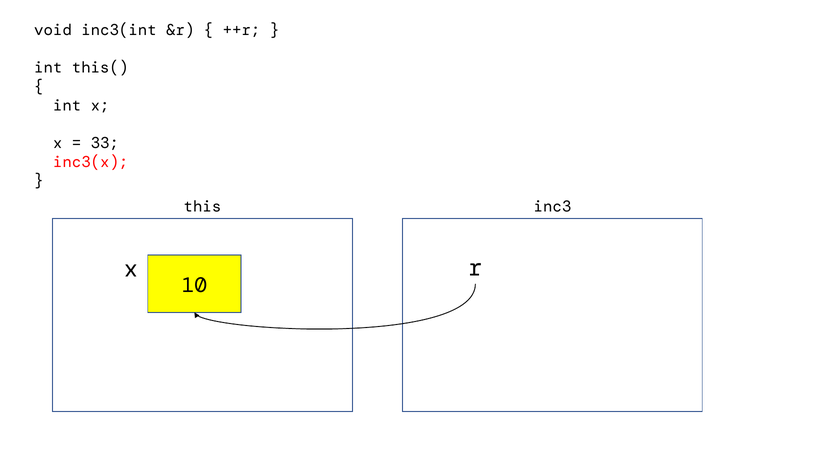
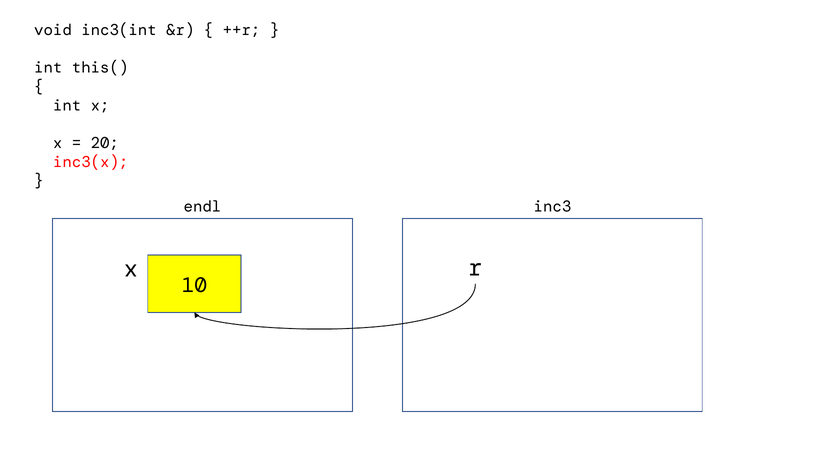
33: 33 -> 20 (105, 143)
this: this -> endl (202, 207)
